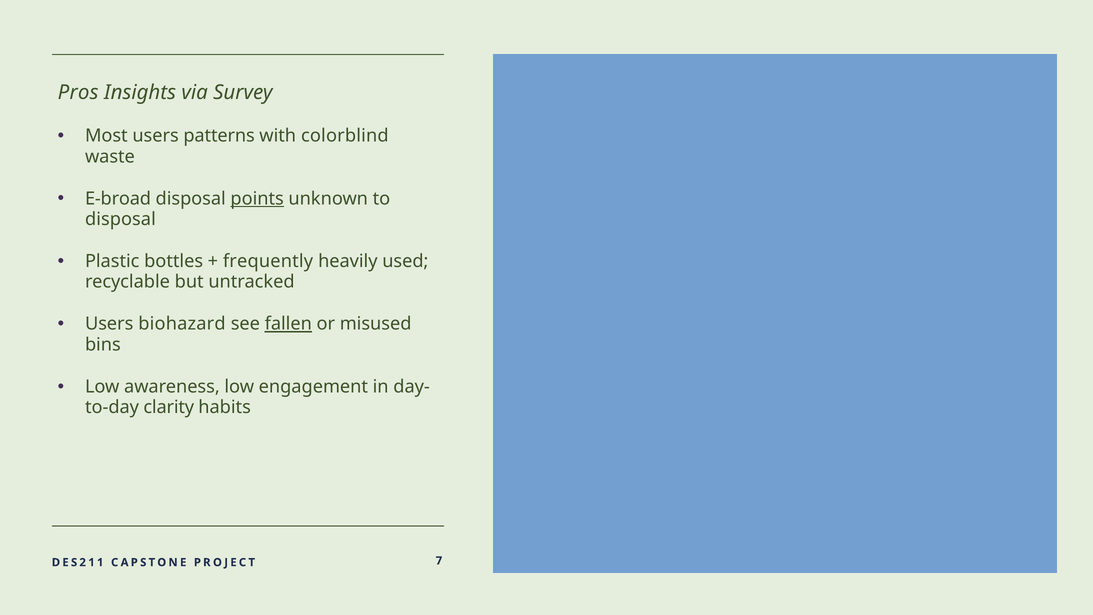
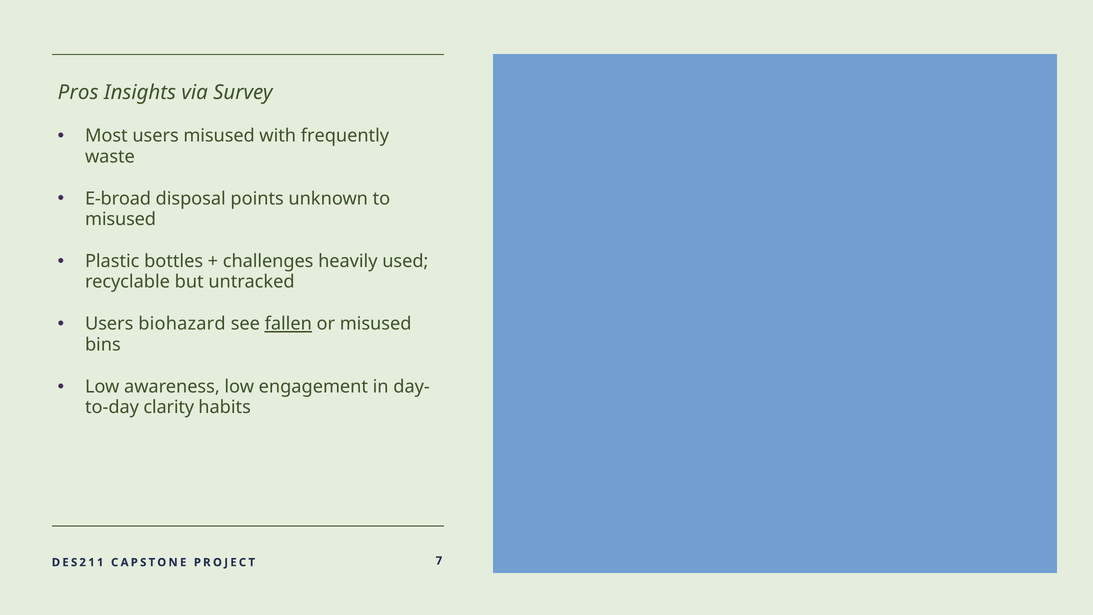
users patterns: patterns -> misused (219, 136)
colorblind: colorblind -> frequently (345, 136)
points underline: present -> none (257, 198)
disposal: disposal -> misused (121, 219)
frequently: frequently -> challenges (268, 261)
